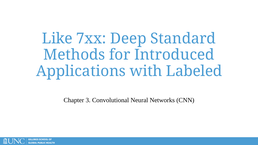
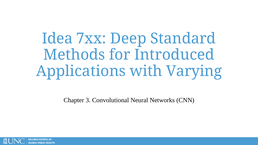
Like: Like -> Idea (57, 39)
Labeled: Labeled -> Varying (194, 71)
